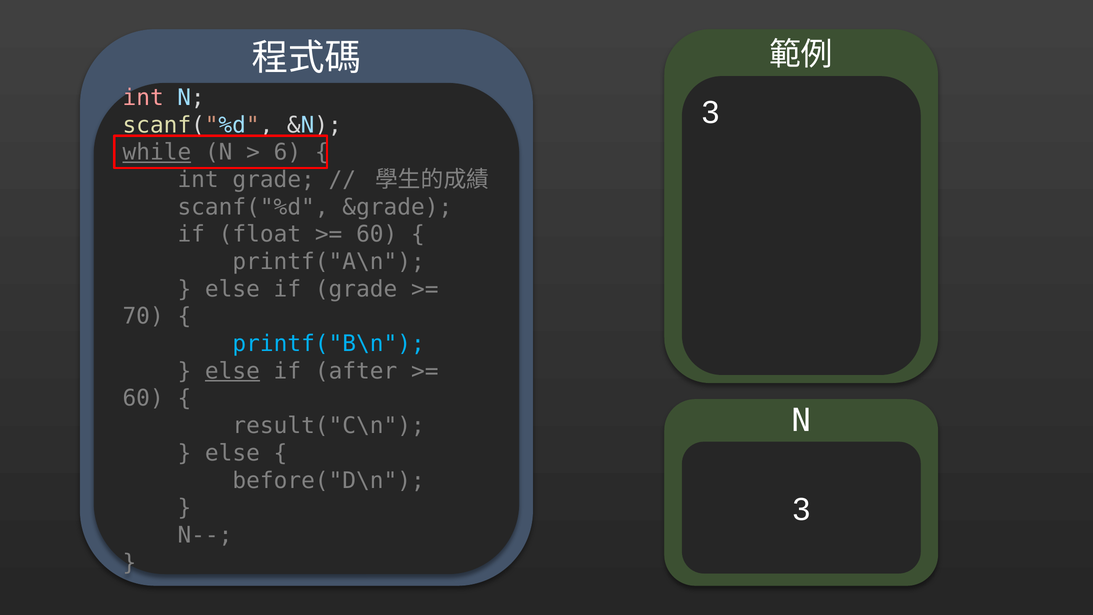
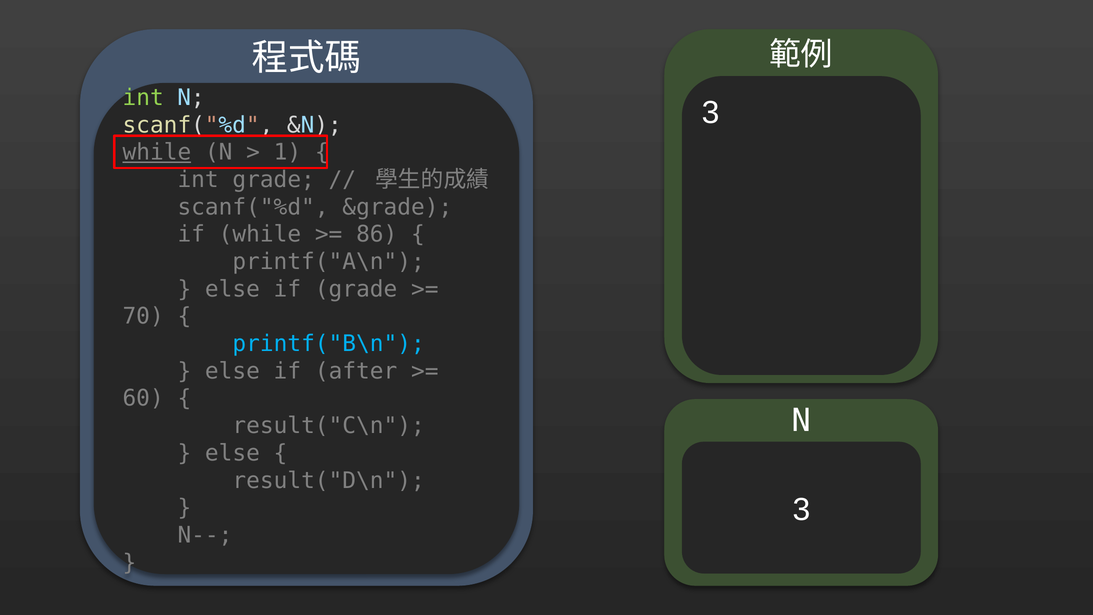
int colour: pink -> light green (143, 98)
6: 6 -> 1 (287, 152)
if float: float -> while (260, 234)
60: 60 -> 86 (377, 234)
else underline: present -> none (232, 371)
before("D\n: before("D\n -> result("D\n (329, 480)
